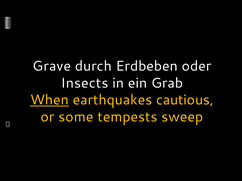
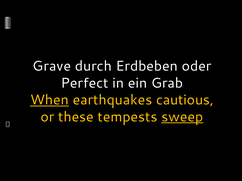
Insects: Insects -> Perfect (85, 83)
some: some -> these (76, 117)
sweep underline: none -> present (182, 117)
